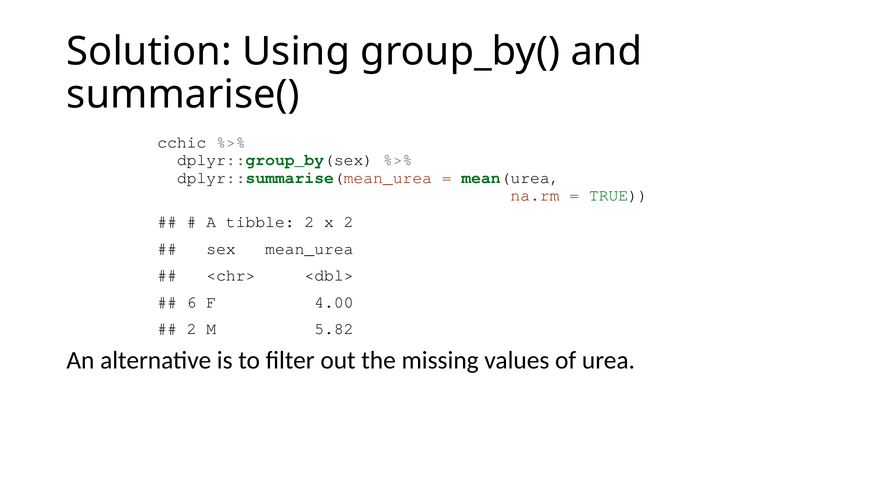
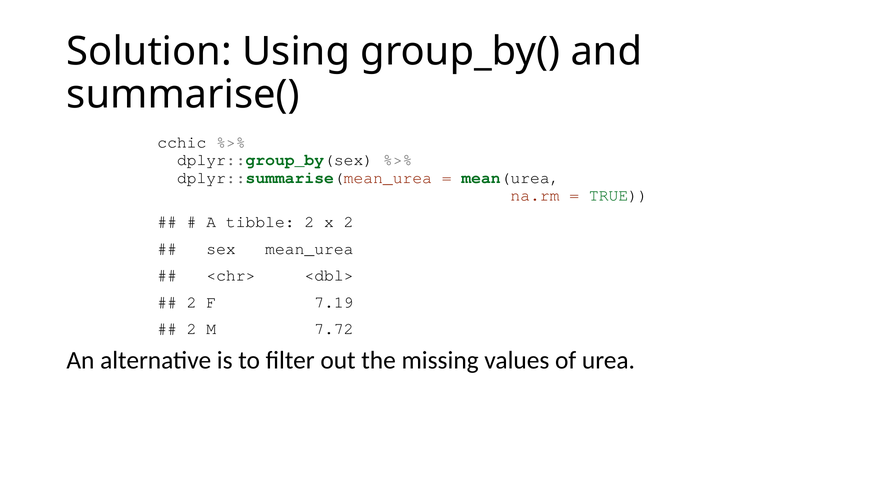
6: 6 -> 2 (192, 303)
4.00: 4.00 -> 7.19 (334, 303)
5.82: 5.82 -> 7.72 (334, 329)
